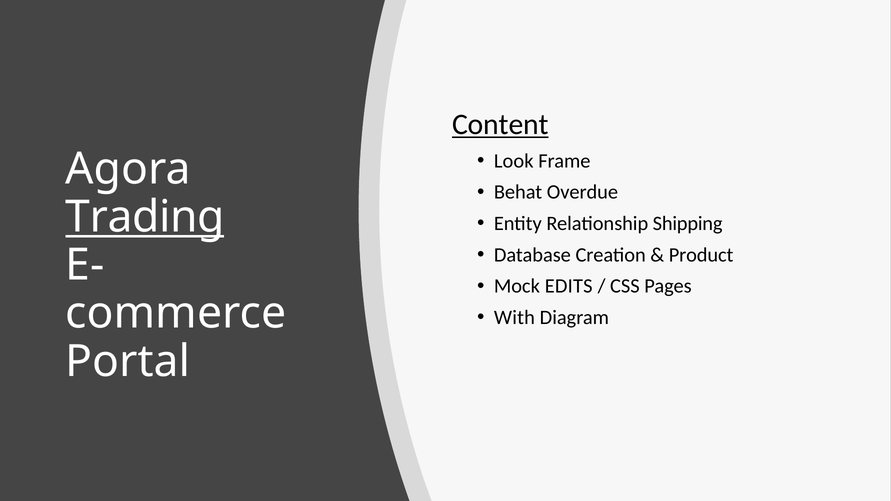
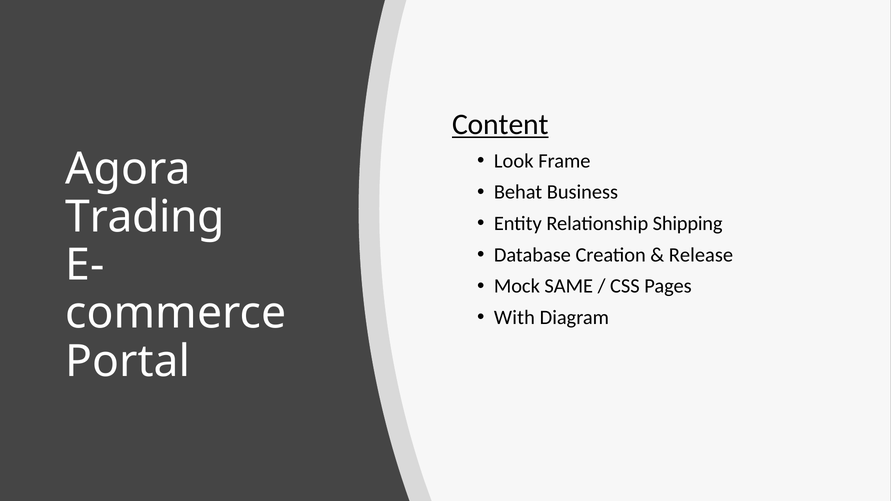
Overdue: Overdue -> Business (582, 192)
Trading underline: present -> none (145, 217)
Product: Product -> Release (701, 255)
EDITS: EDITS -> SAME (569, 286)
